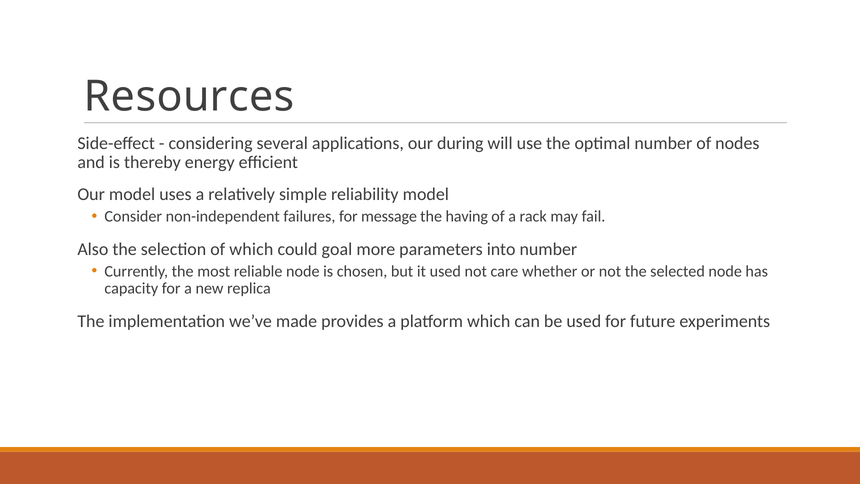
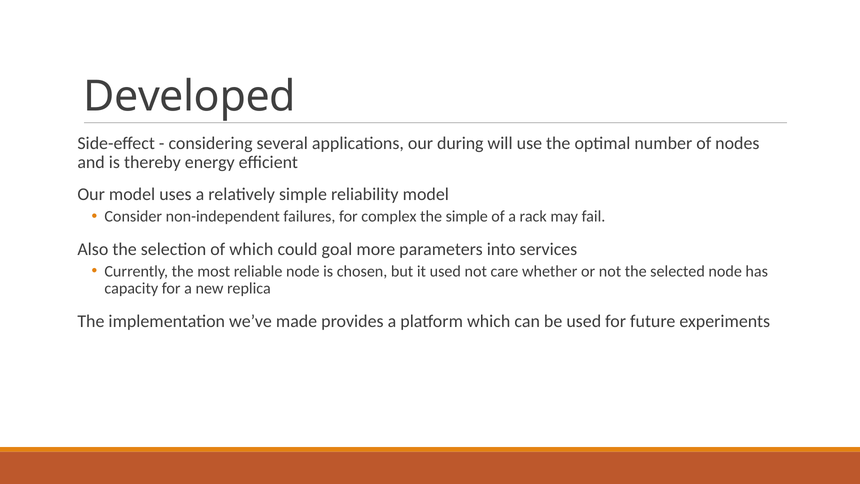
Resources: Resources -> Developed (190, 96)
message: message -> complex (389, 216)
the having: having -> simple (467, 216)
into number: number -> services (548, 249)
